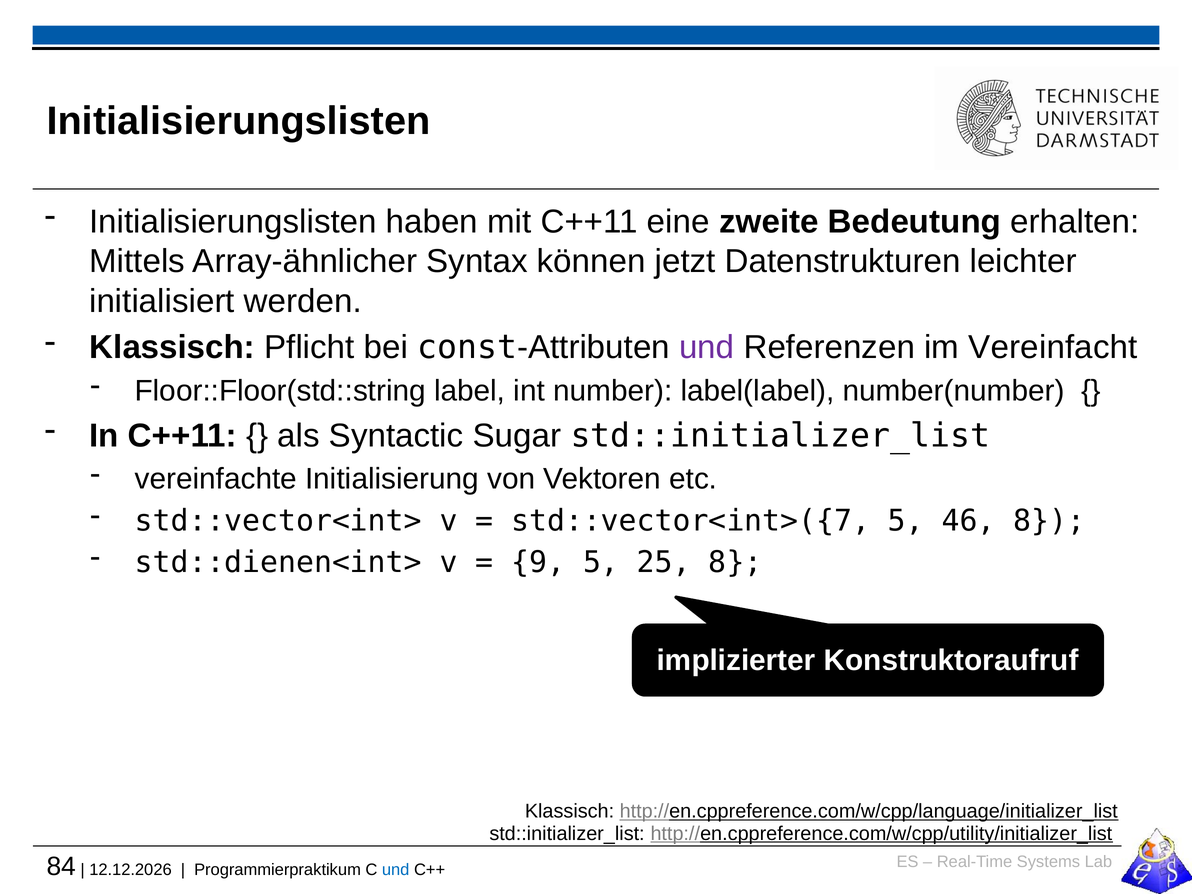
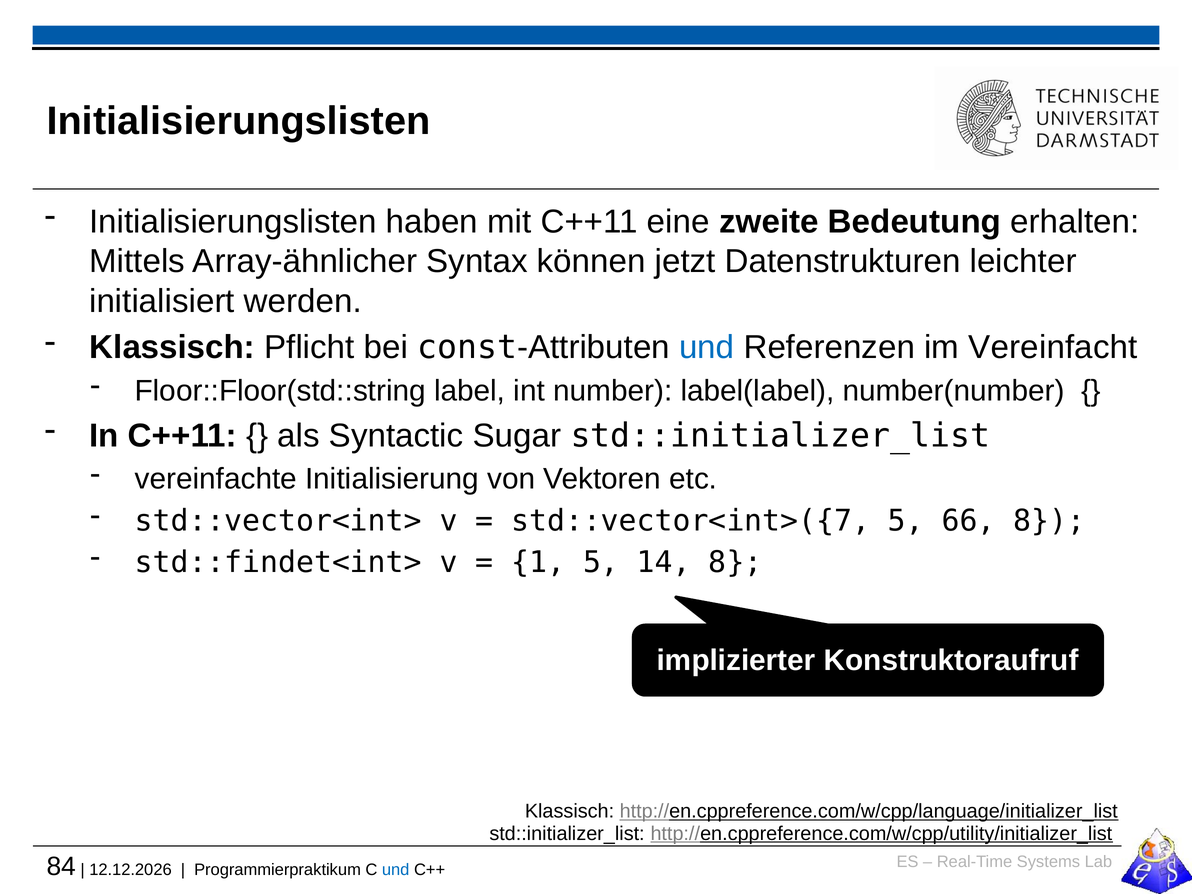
und colour: purple -> blue (707, 348)
46: 46 -> 66 (969, 521)
std::dienen<int>: std::dienen<int> -> std::findet<int> (278, 563)
9: 9 -> 1 (538, 563)
25: 25 -> 14 (664, 563)
